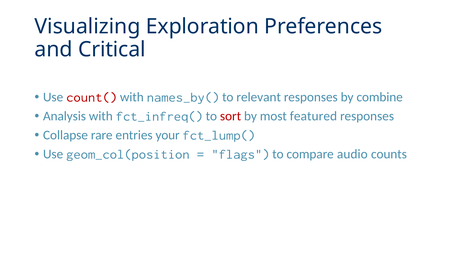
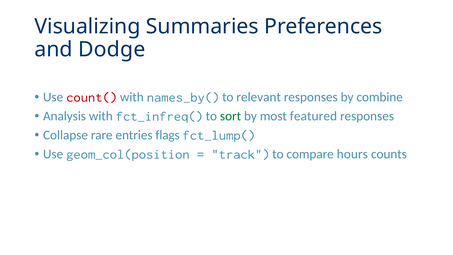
Exploration: Exploration -> Summaries (202, 27)
Critical: Critical -> Dodge (112, 50)
sort colour: red -> green (231, 116)
your: your -> flags (168, 135)
flags: flags -> track (240, 154)
audio: audio -> hours (352, 154)
